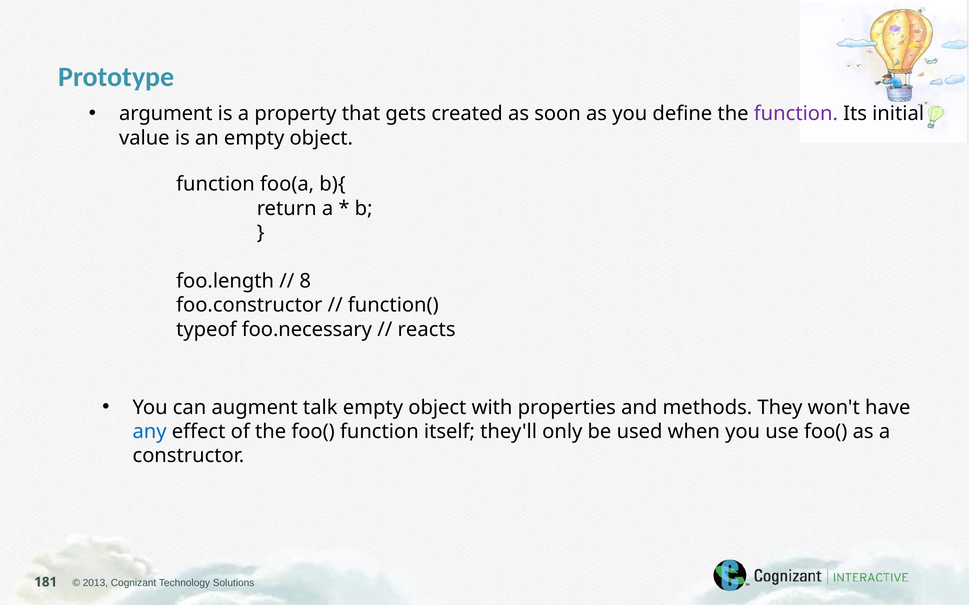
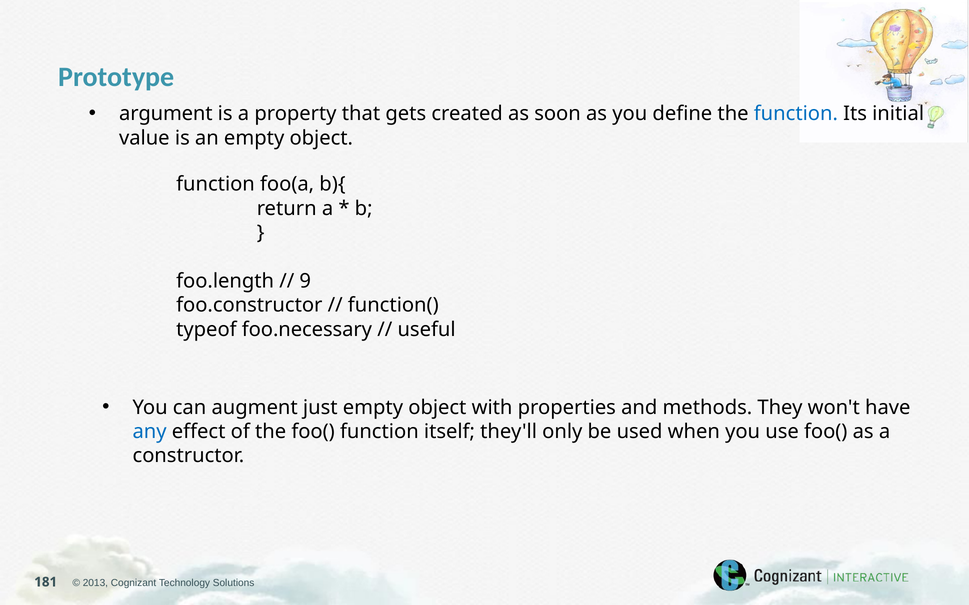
function colour: purple -> blue (796, 114)
8: 8 -> 9 (305, 281)
reacts: reacts -> useful (427, 330)
talk: talk -> just (320, 408)
